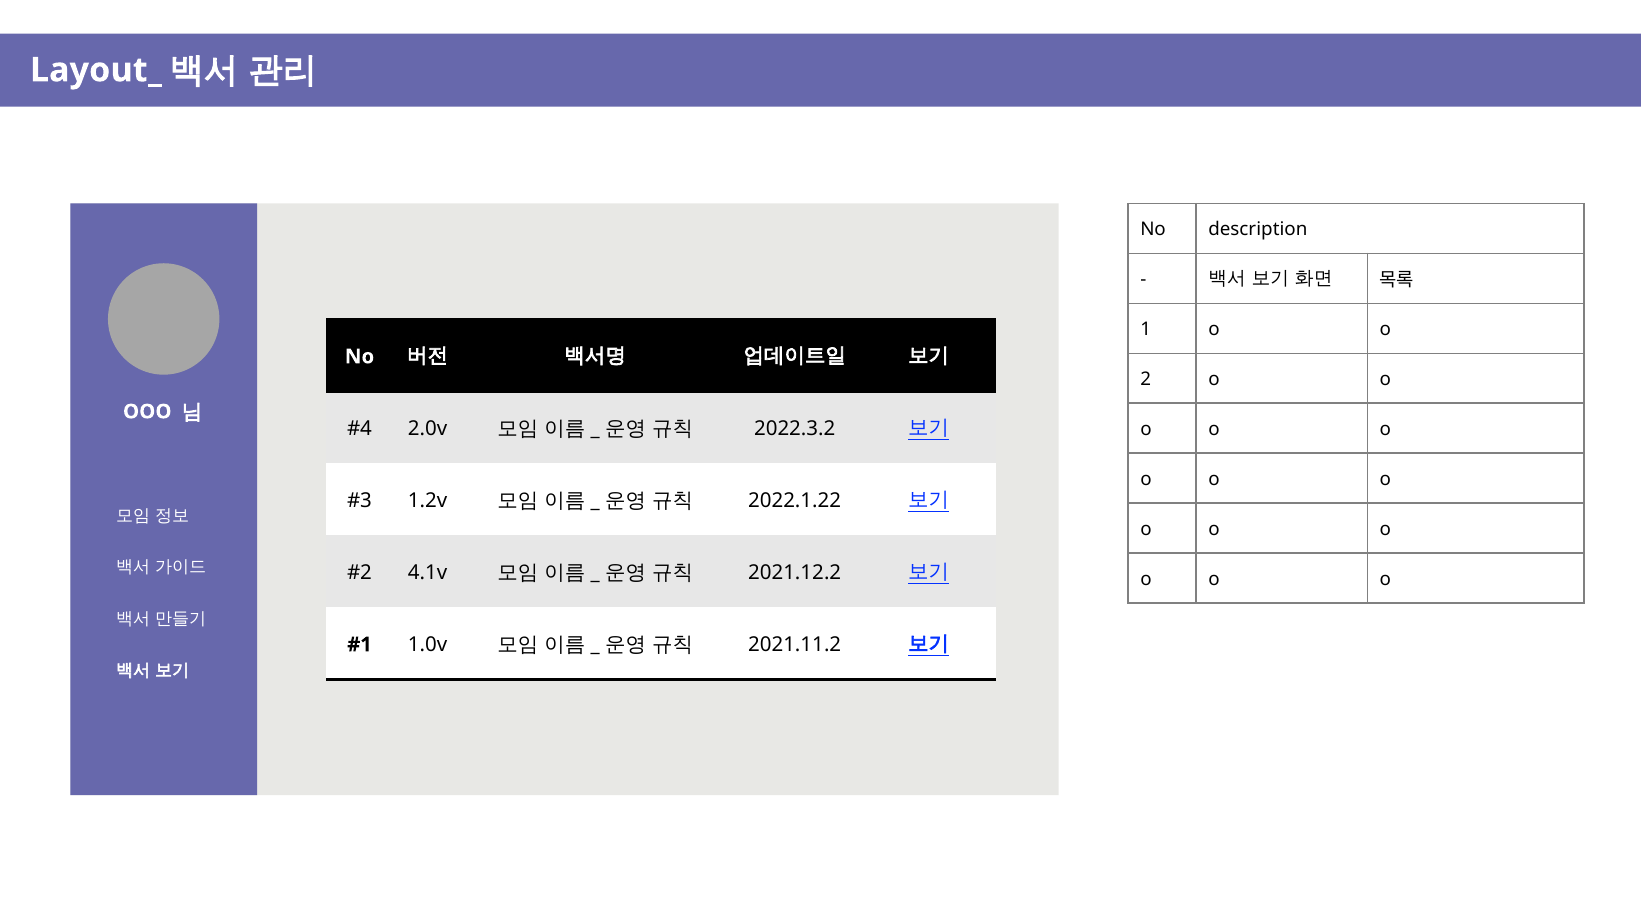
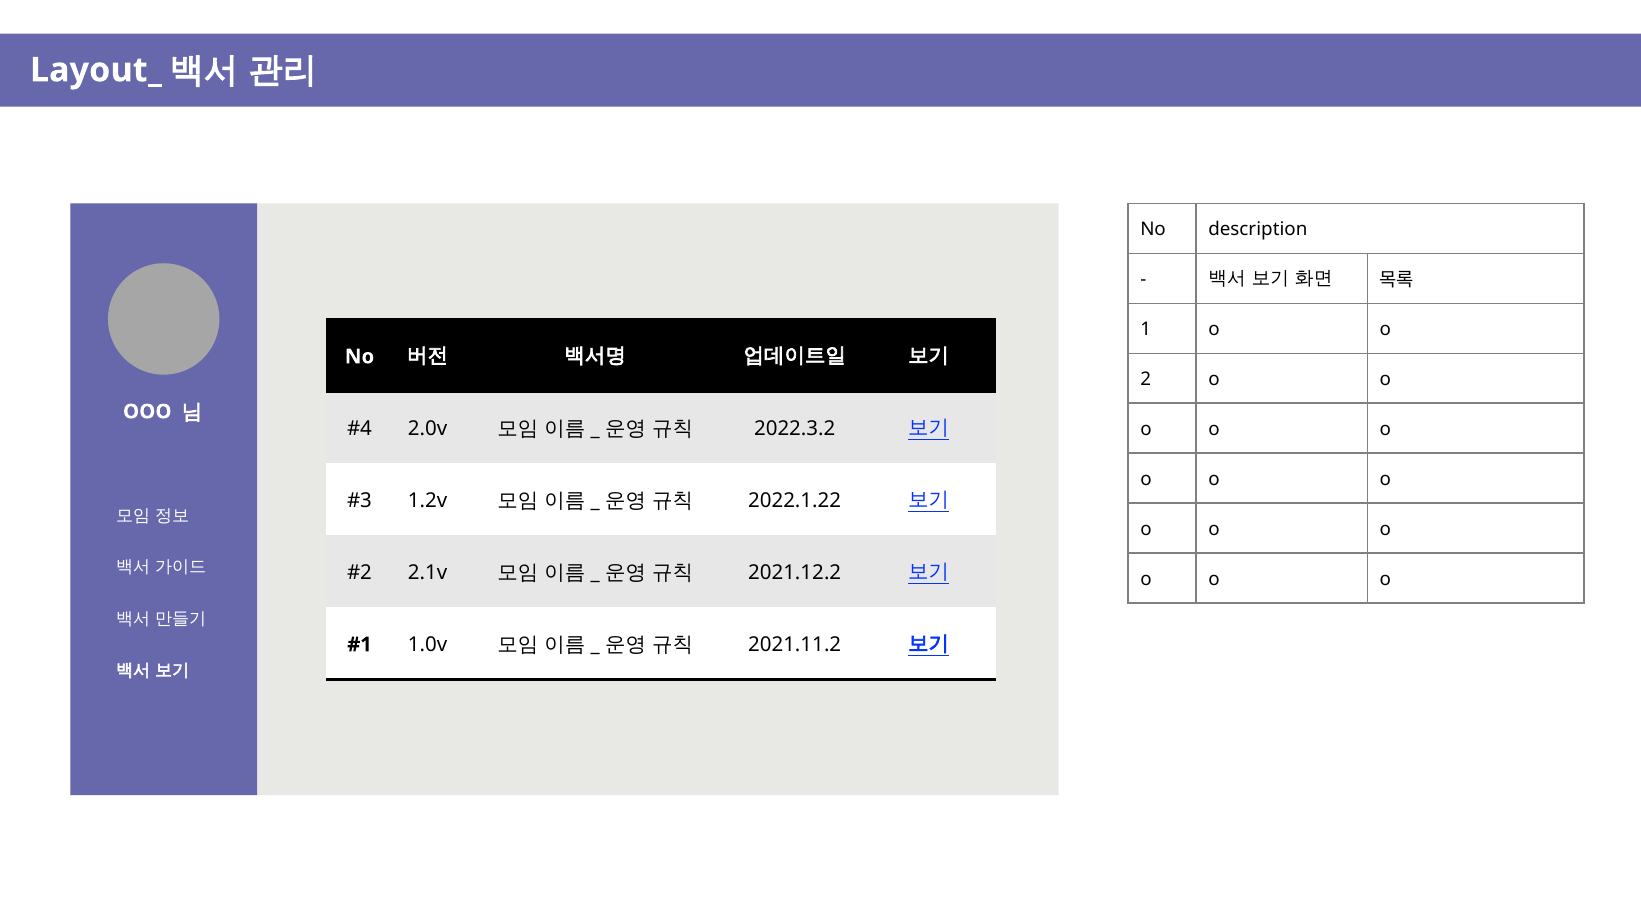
4.1v: 4.1v -> 2.1v (428, 573)
